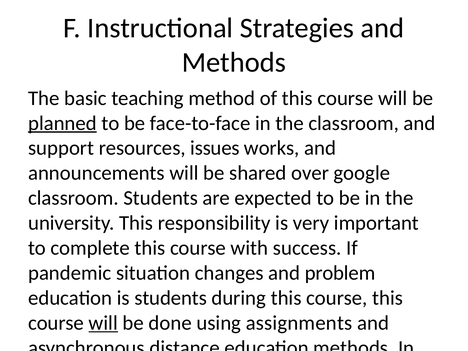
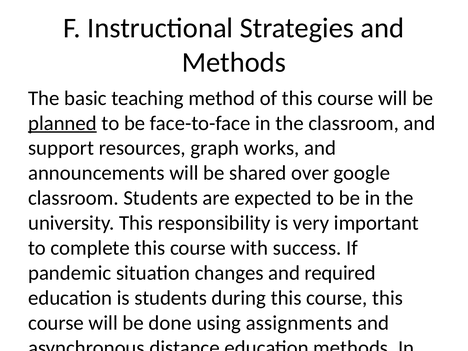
issues: issues -> graph (215, 148)
problem: problem -> required (340, 273)
will underline: present -> none (103, 323)
